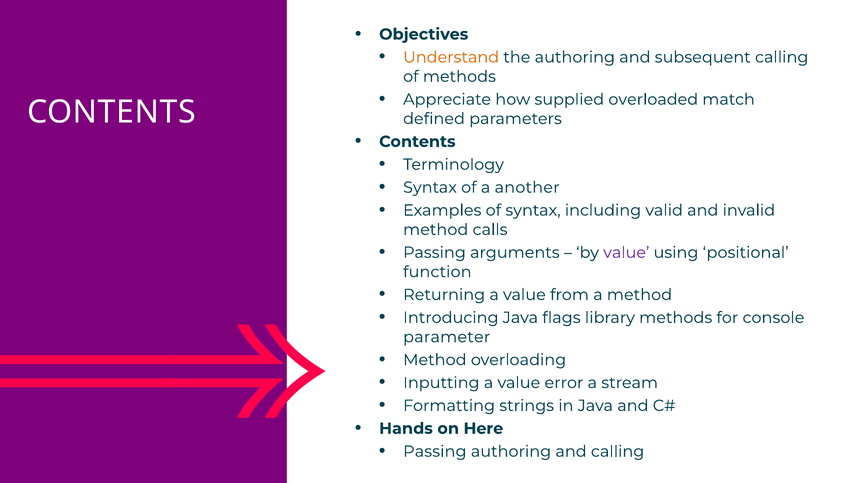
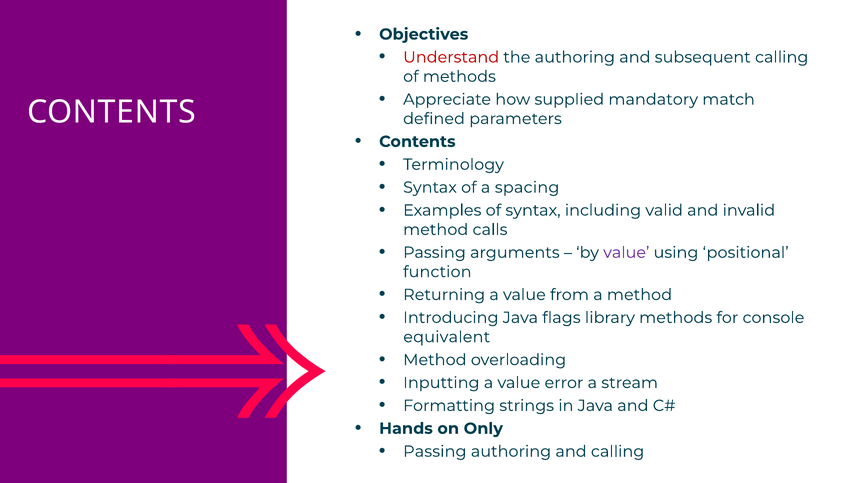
Understand colour: orange -> red (451, 57)
overloaded: overloaded -> mandatory (653, 99)
another: another -> spacing (527, 188)
parameter: parameter -> equivalent (447, 337)
Here: Here -> Only (483, 429)
